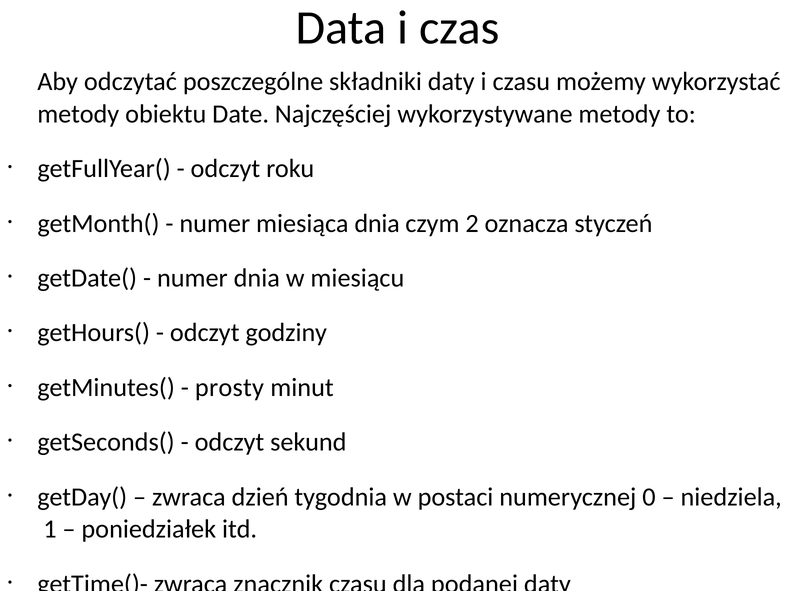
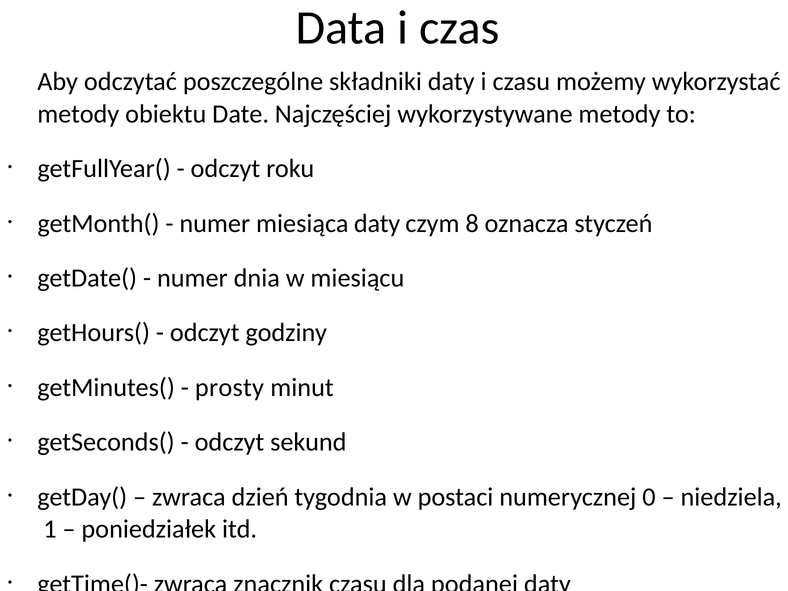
miesiąca dnia: dnia -> daty (377, 223)
2: 2 -> 8 (472, 223)
